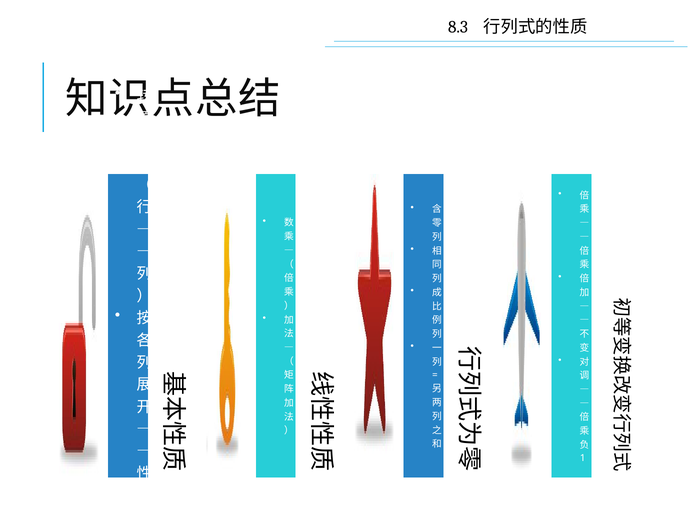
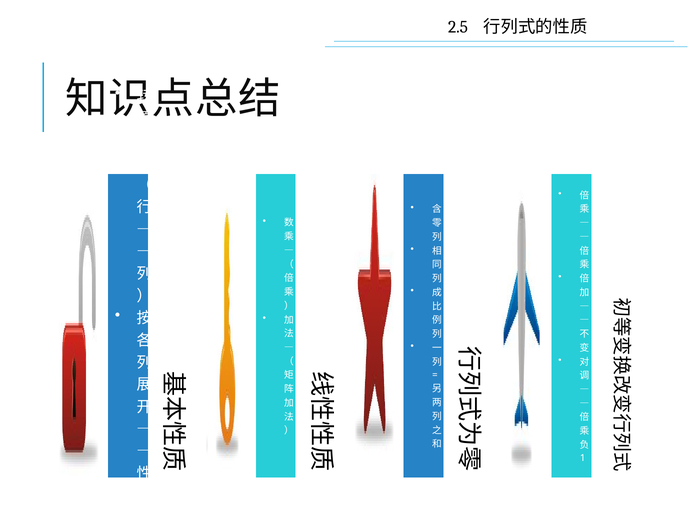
8.3: 8.3 -> 2.5 (458, 27)
